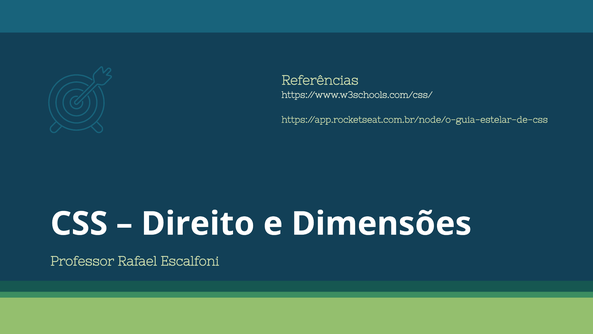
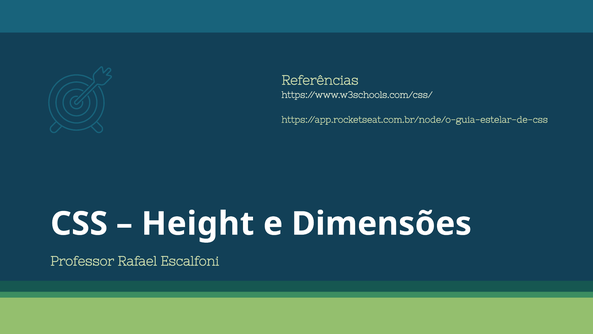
Direito: Direito -> Height (198, 224)
